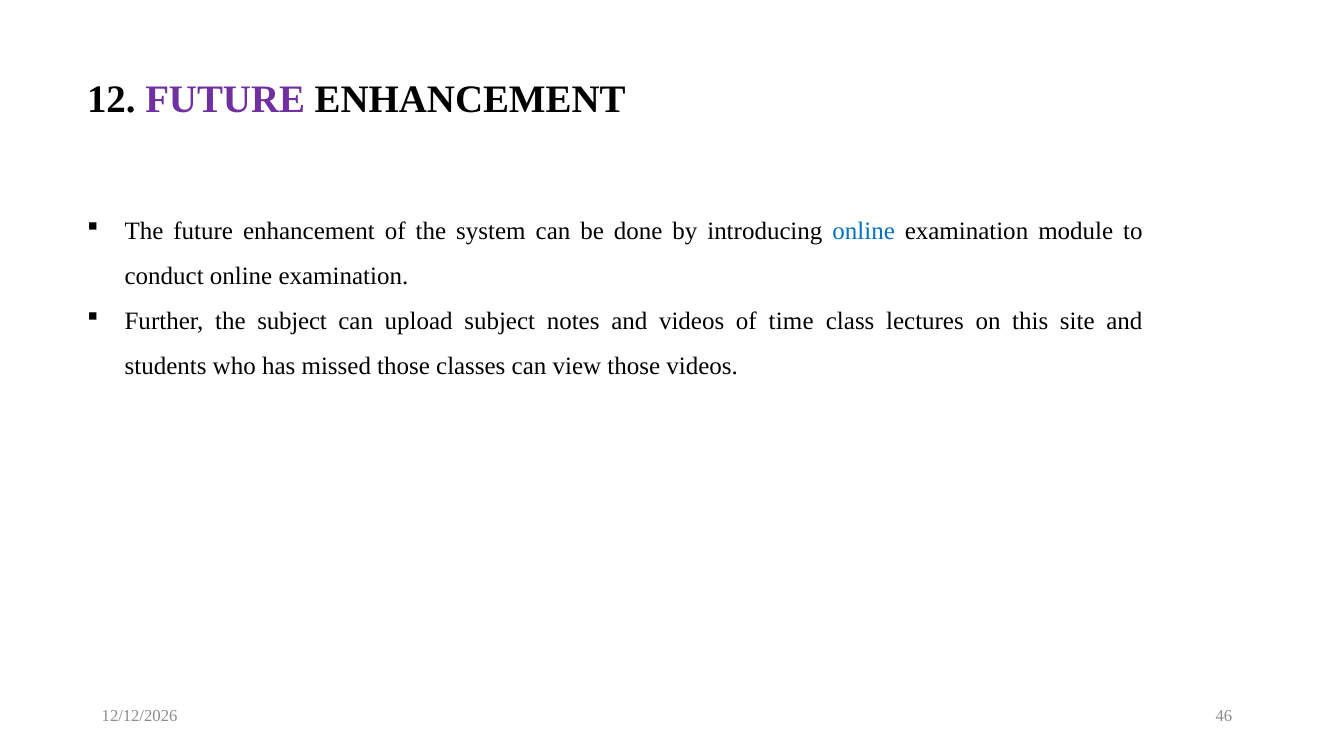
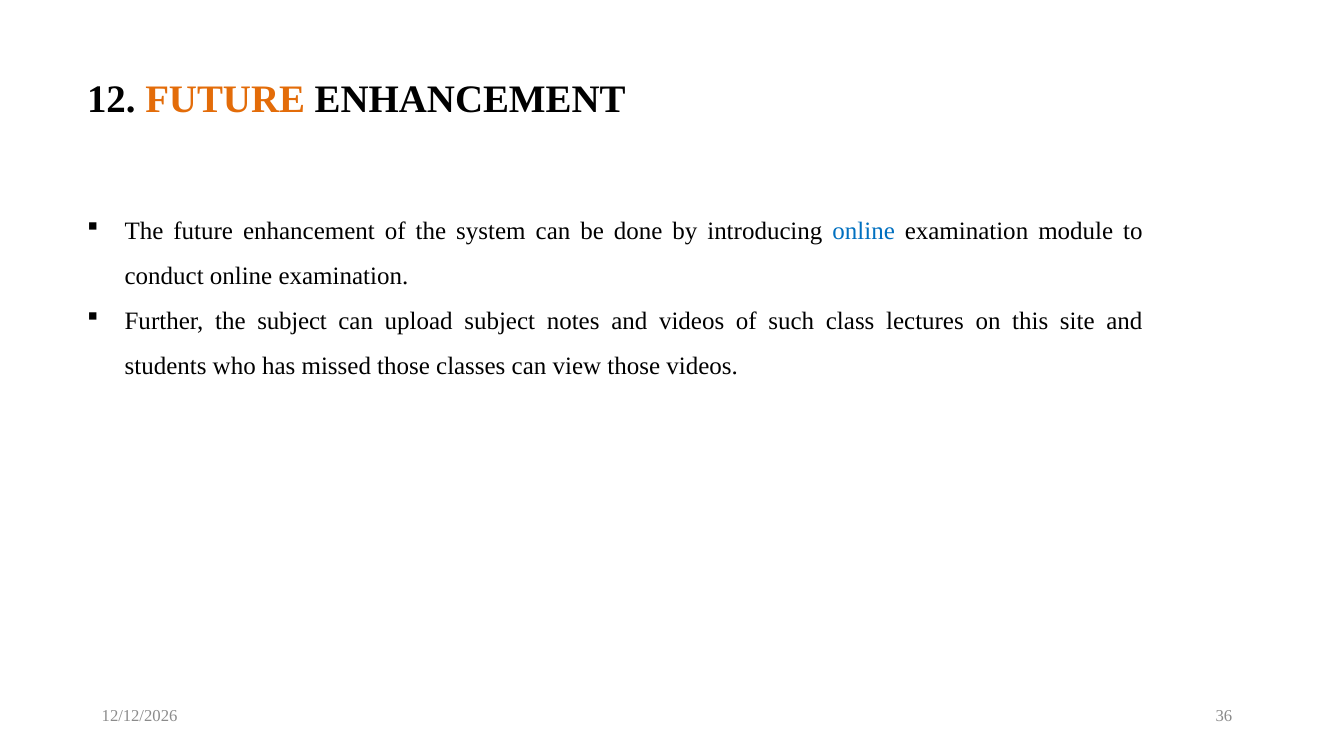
FUTURE colour: purple -> orange (225, 99)
time: time -> such (791, 322)
46: 46 -> 36 (1224, 717)
